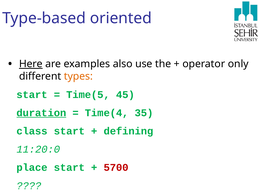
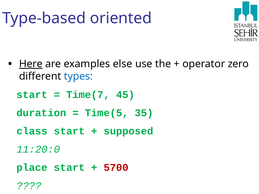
also: also -> else (123, 64)
only: only -> zero (238, 64)
types colour: orange -> blue (78, 76)
Time(5: Time(5 -> Time(7 (88, 95)
duration underline: present -> none (41, 113)
Time(4: Time(4 -> Time(5 (107, 113)
defining: defining -> supposed (128, 131)
